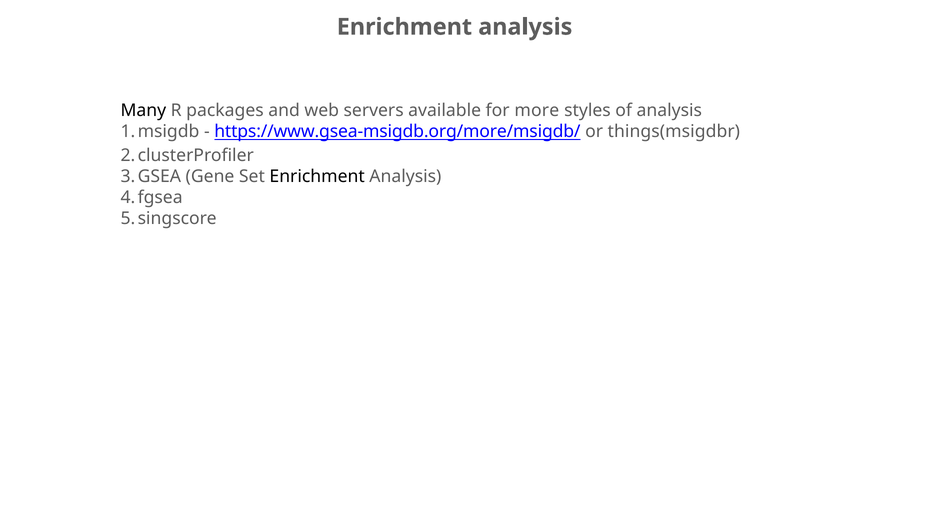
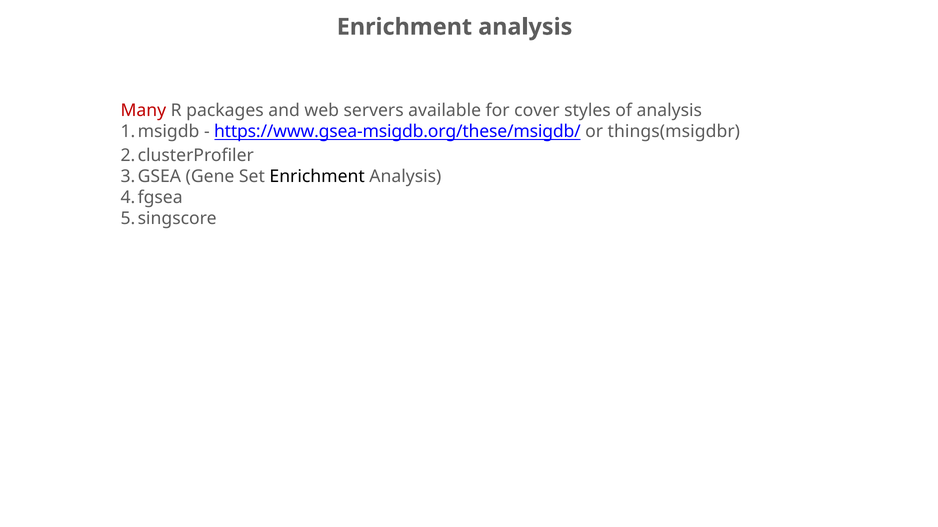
Many colour: black -> red (143, 110)
more: more -> cover (537, 110)
https://www.gsea-msigdb.org/more/msigdb/: https://www.gsea-msigdb.org/more/msigdb/ -> https://www.gsea-msigdb.org/these/msigdb/ (397, 132)
